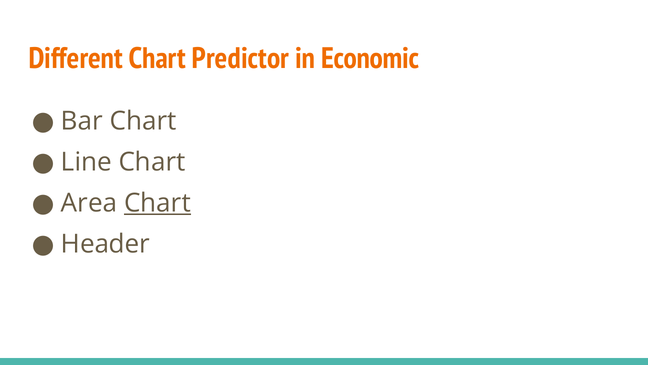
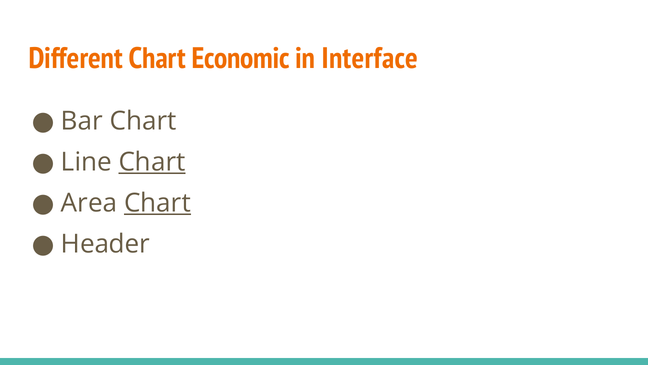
Predictor: Predictor -> Economic (241, 58)
Economic: Economic -> Interface (370, 58)
Chart underline: none -> present (152, 162)
